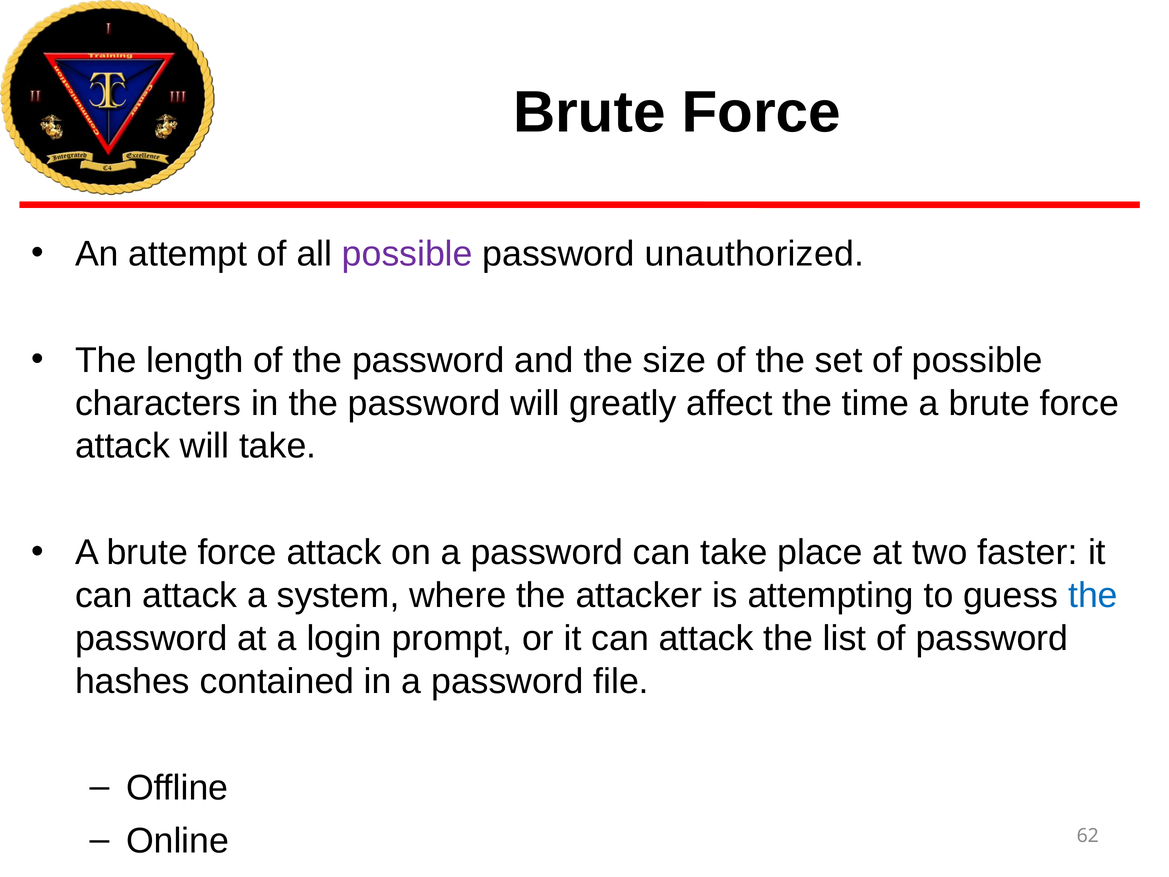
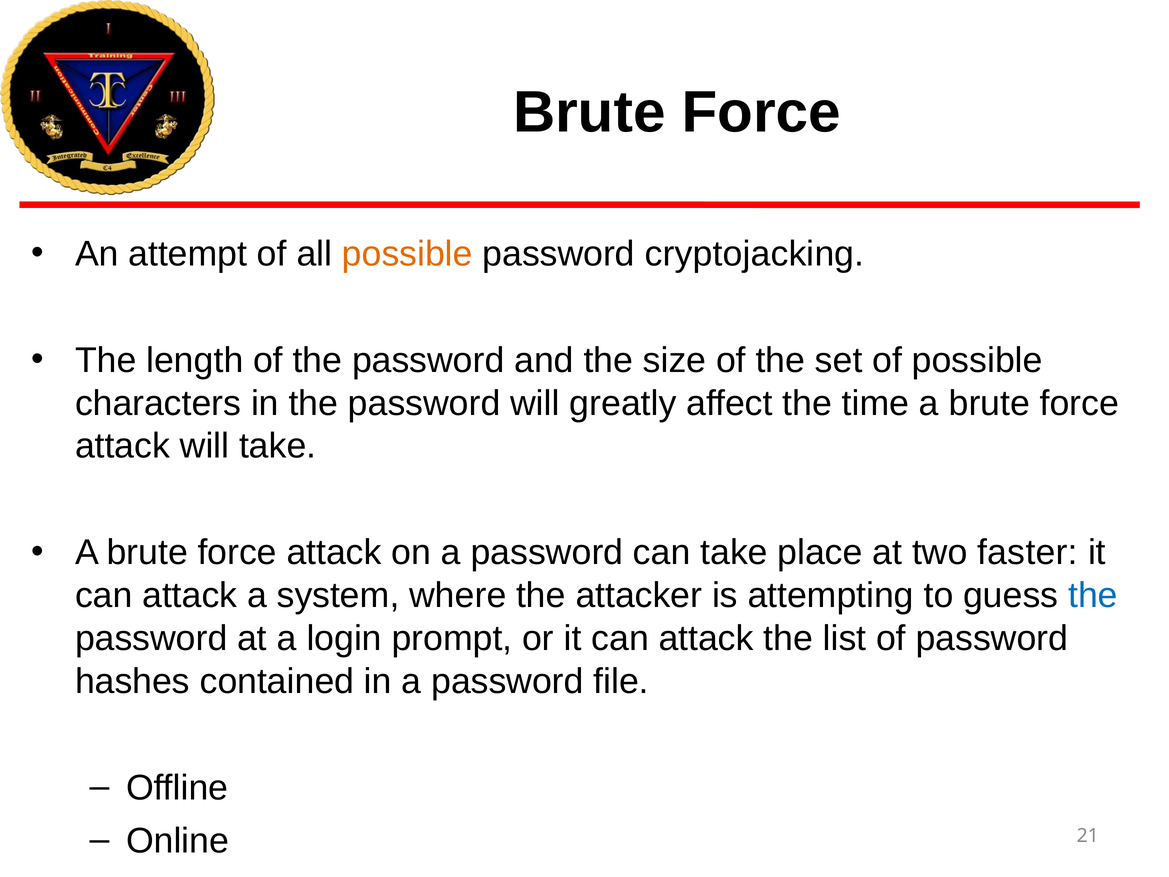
possible colour: purple -> orange (407, 254)
unauthorized: unauthorized -> cryptojacking (755, 254)
62: 62 -> 21 (1088, 836)
